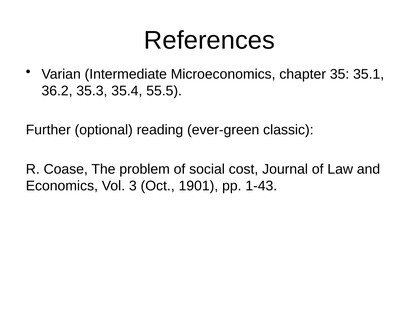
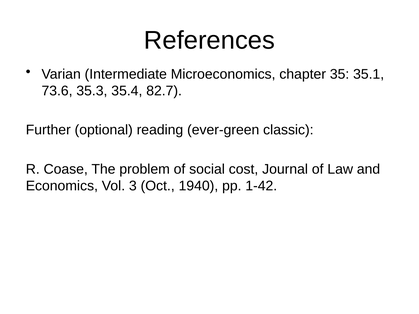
36.2: 36.2 -> 73.6 (57, 91)
55.5: 55.5 -> 82.7 (164, 91)
1901: 1901 -> 1940 (198, 186)
1-43: 1-43 -> 1-42 (261, 186)
